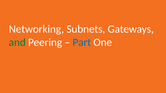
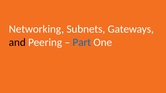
and colour: green -> black (17, 42)
